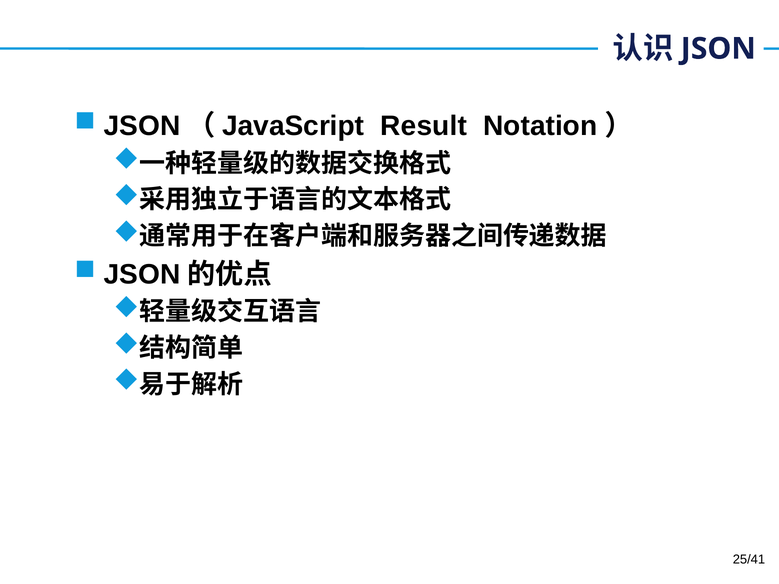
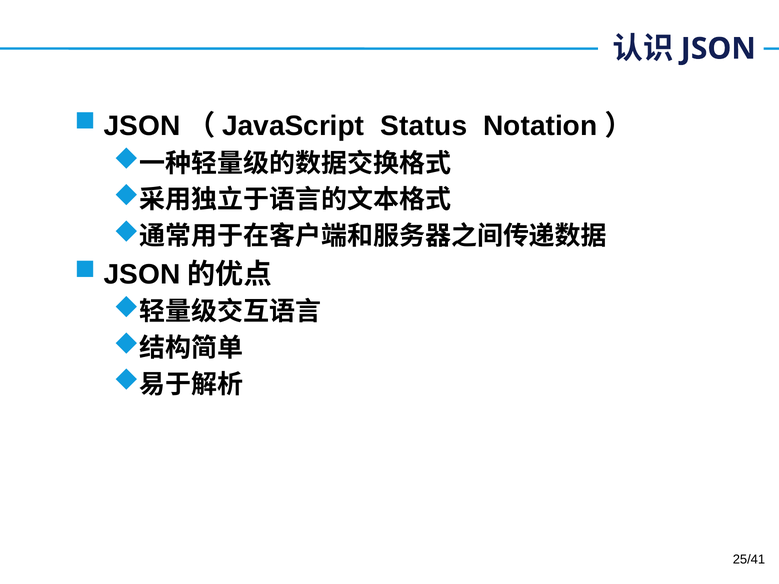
Result: Result -> Status (424, 126)
